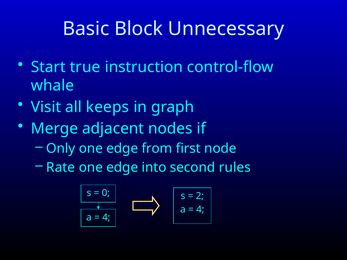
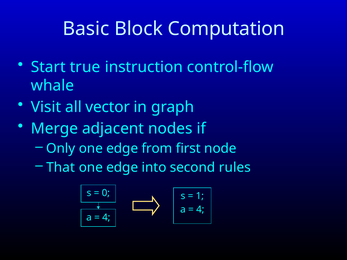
Unnecessary: Unnecessary -> Computation (226, 29)
keeps: keeps -> vector (108, 107)
Rate: Rate -> That (61, 168)
2: 2 -> 1 (200, 196)
